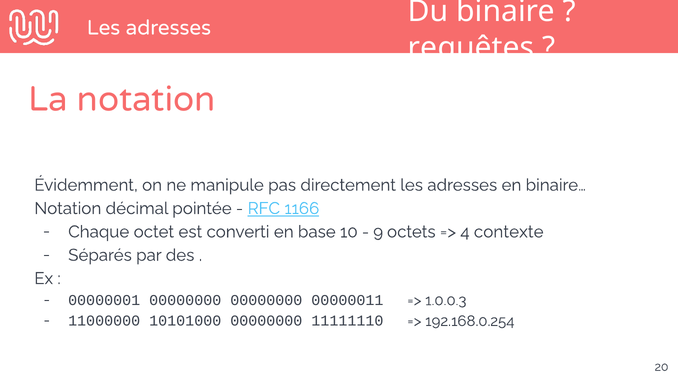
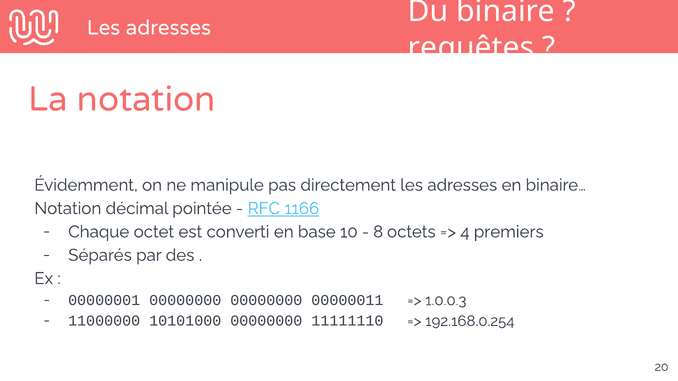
9: 9 -> 8 (378, 232)
contexte: contexte -> premiers (509, 232)
